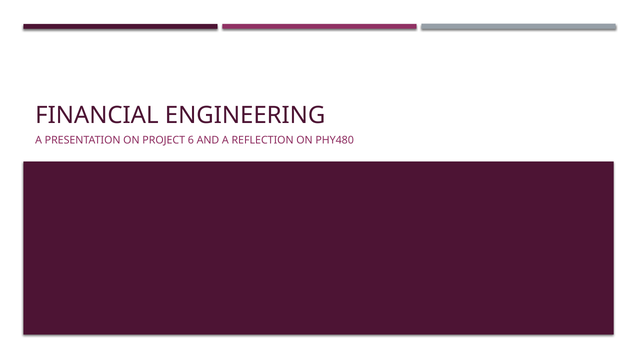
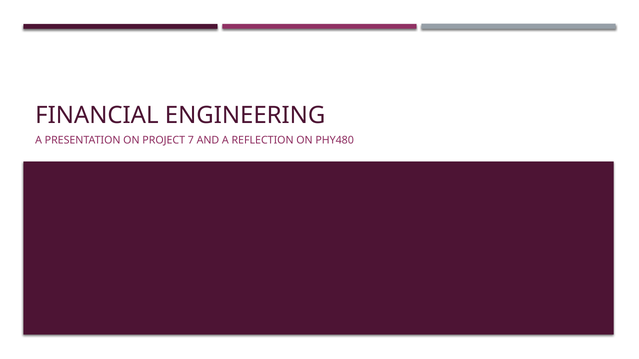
6: 6 -> 7 (191, 140)
